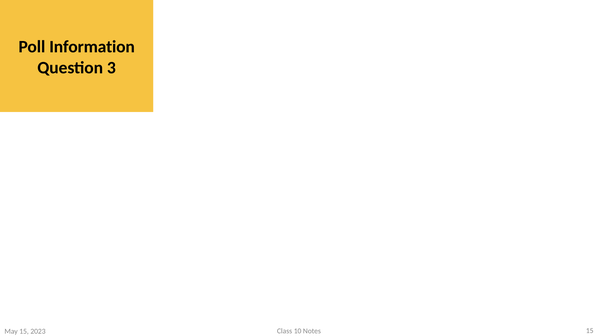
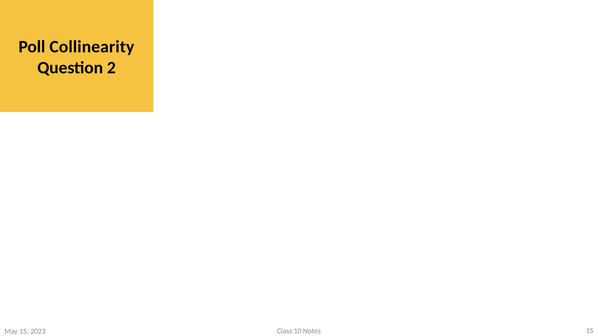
Information: Information -> Collinearity (92, 47)
3: 3 -> 2 (111, 68)
